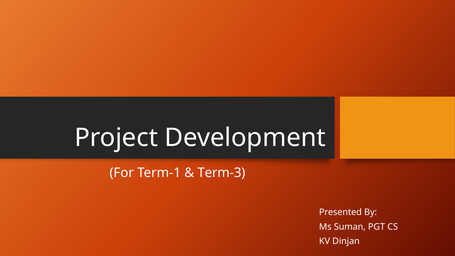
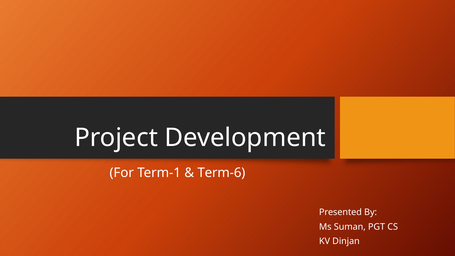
Term-3: Term-3 -> Term-6 (221, 173)
